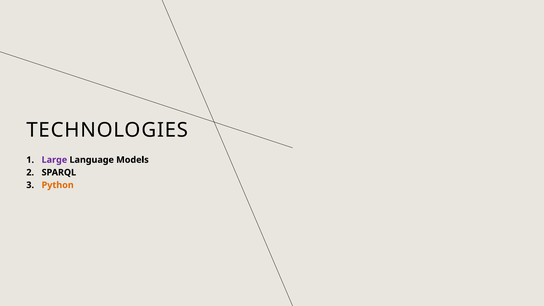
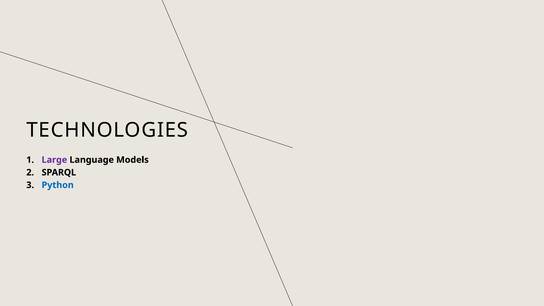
Python colour: orange -> blue (58, 185)
